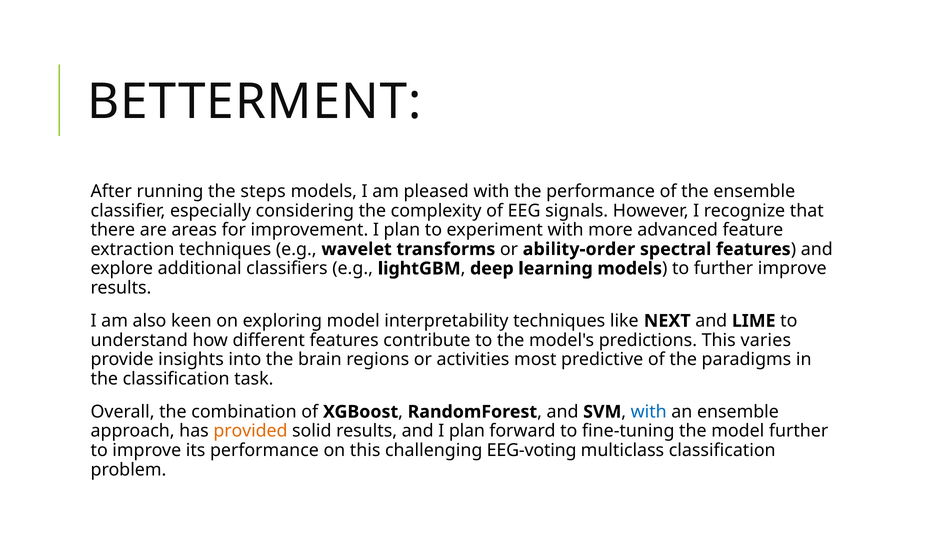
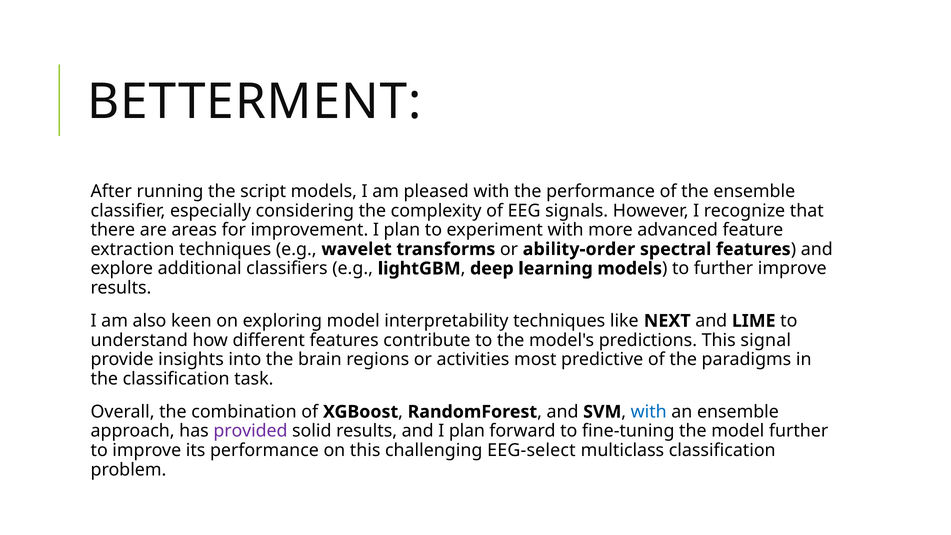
steps: steps -> script (263, 191)
varies: varies -> signal (766, 340)
provided colour: orange -> purple (250, 431)
EEG-voting: EEG-voting -> EEG-select (531, 450)
